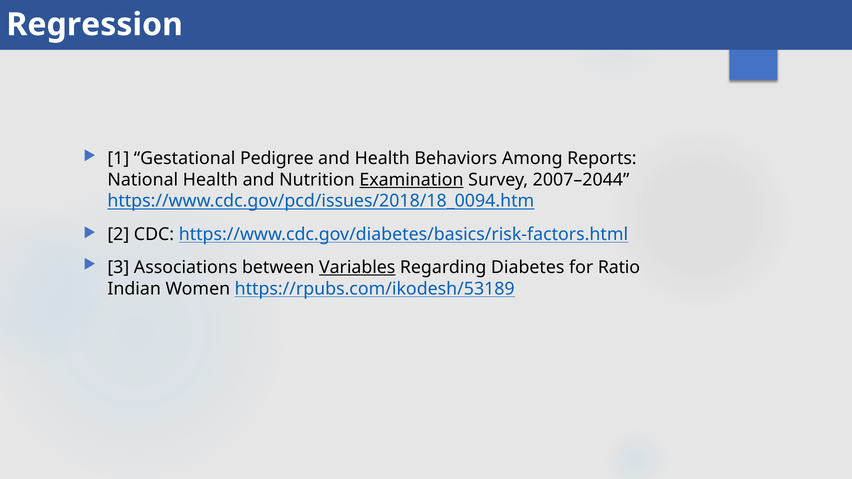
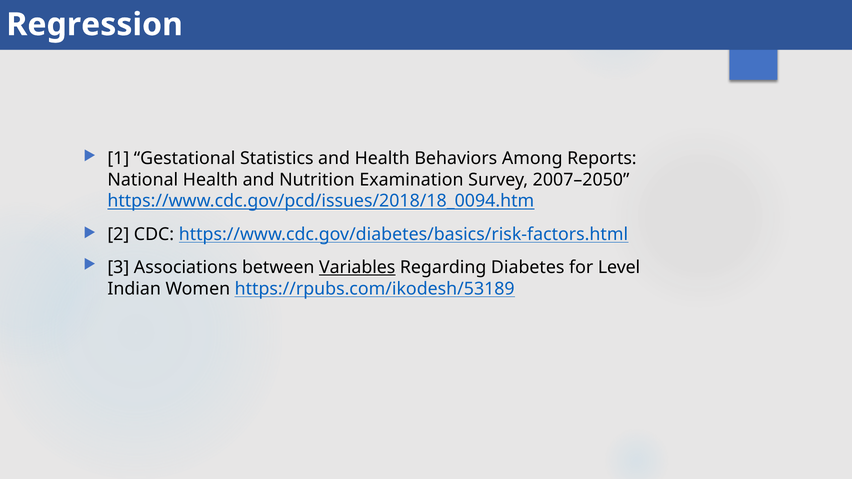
Pedigree: Pedigree -> Statistics (277, 159)
Examination underline: present -> none (411, 180)
2007–2044: 2007–2044 -> 2007–2050 (581, 180)
Ratio: Ratio -> Level (619, 267)
